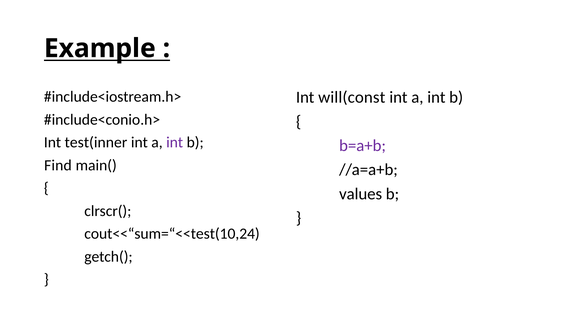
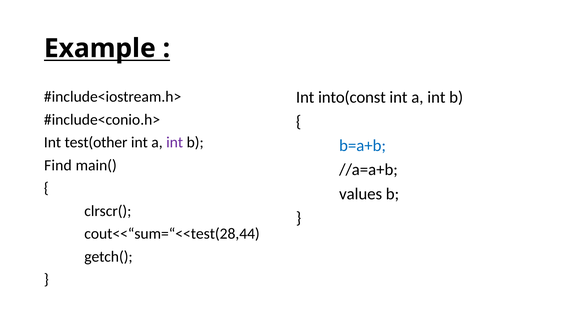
will(const: will(const -> into(const (352, 97)
test(inner: test(inner -> test(other (96, 142)
b=a+b colour: purple -> blue (363, 146)
cout<<“sum=“<<test(10,24: cout<<“sum=“<<test(10,24 -> cout<<“sum=“<<test(28,44 (172, 234)
